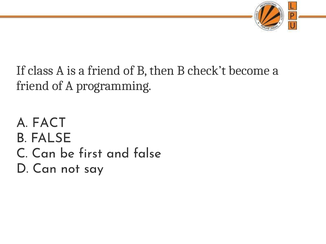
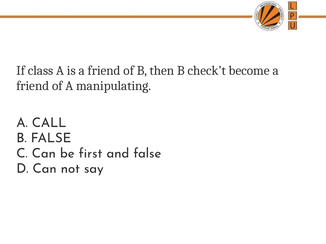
programming: programming -> manipulating (114, 86)
FACT: FACT -> CALL (49, 123)
